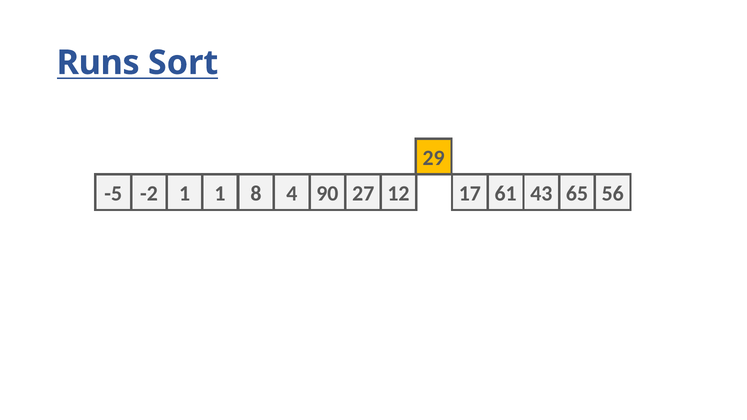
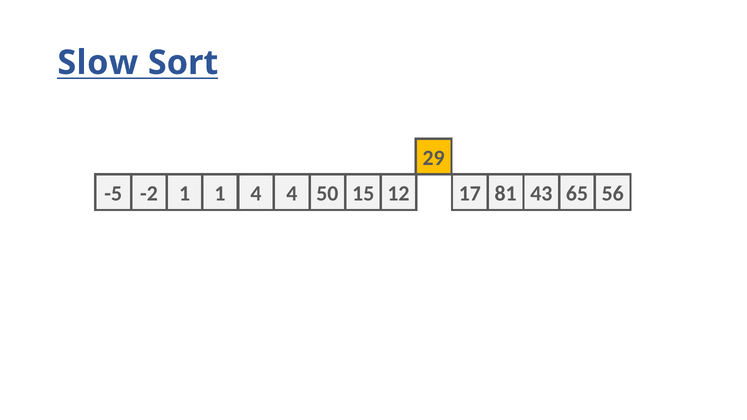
Runs: Runs -> Slow (98, 63)
-2 8: 8 -> 4 (256, 194)
90: 90 -> 50 (327, 194)
27: 27 -> 15 (363, 194)
61: 61 -> 81 (506, 194)
